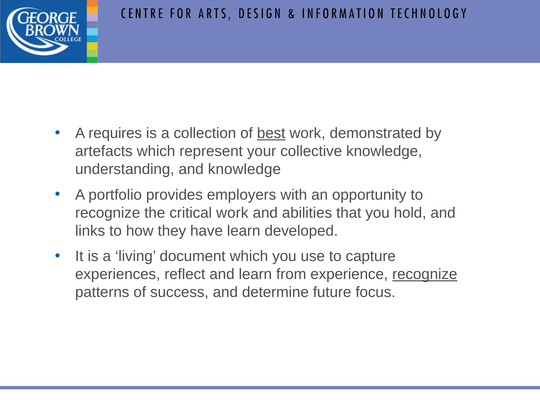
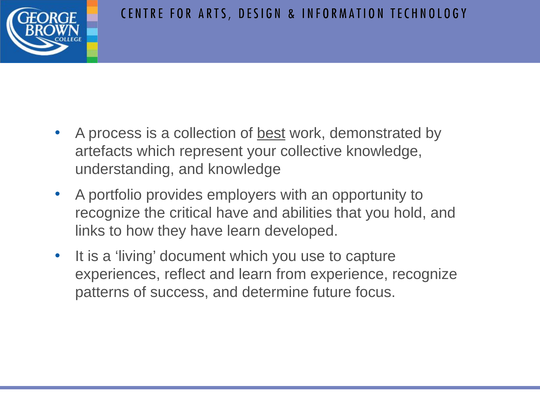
requires: requires -> process (115, 133)
critical work: work -> have (232, 213)
recognize underline: present -> none (425, 274)
